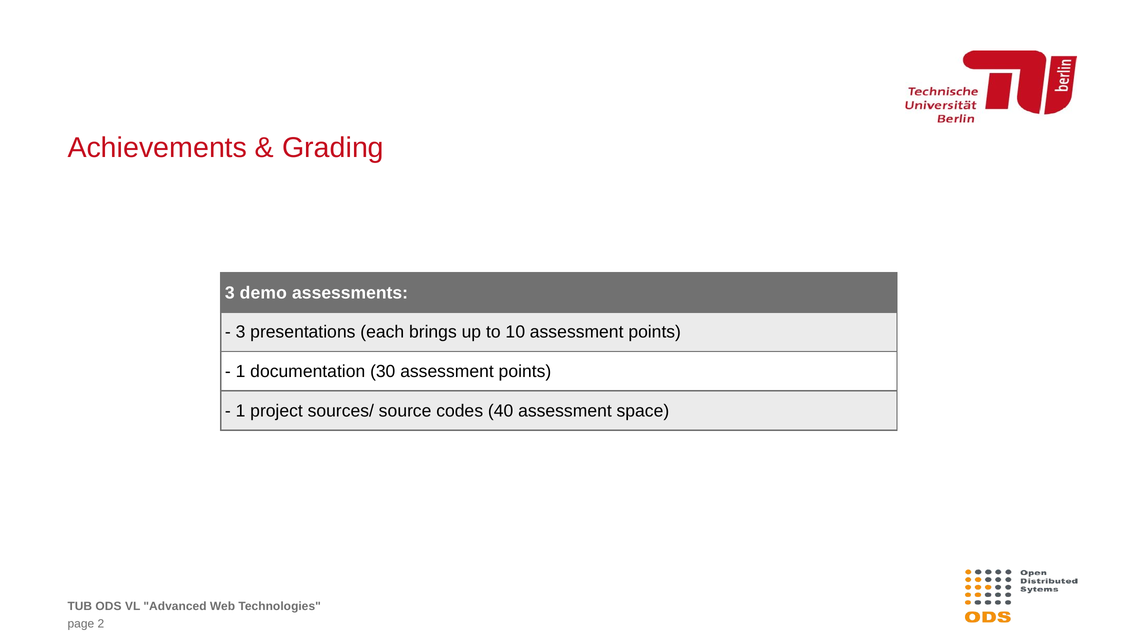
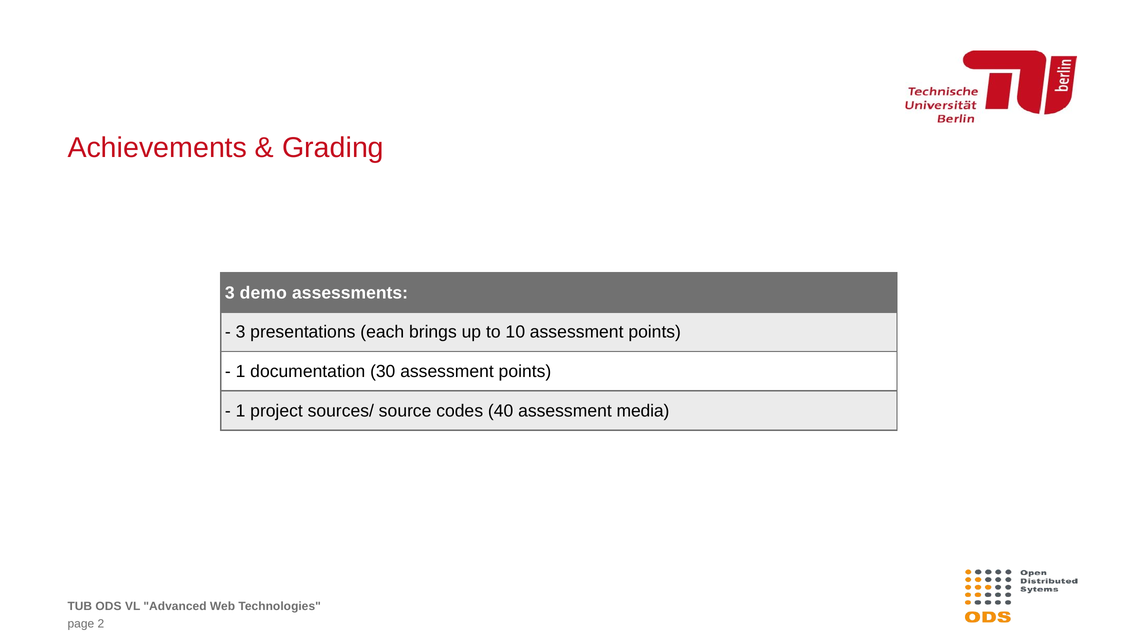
space: space -> media (643, 411)
